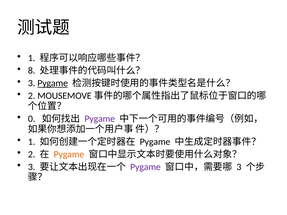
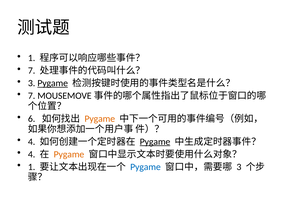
8: 8 -> 7 (32, 71)
2: 2 -> 7 (32, 96)
0: 0 -> 6 (32, 119)
Pygame colour: purple -> orange (100, 119)
1: 1 -> 4 (32, 142)
Pygame underline: none -> present (155, 142)
2: 2 -> 4 (32, 154)
3: 3 -> 1 (32, 167)
Pygame colour: purple -> blue (145, 167)
